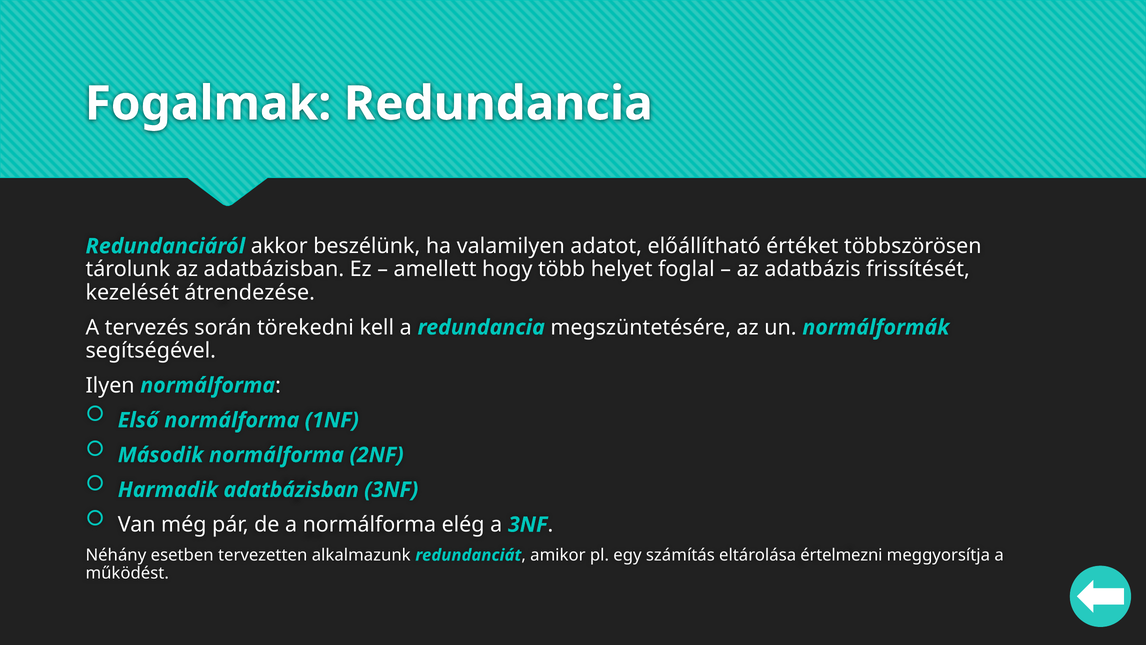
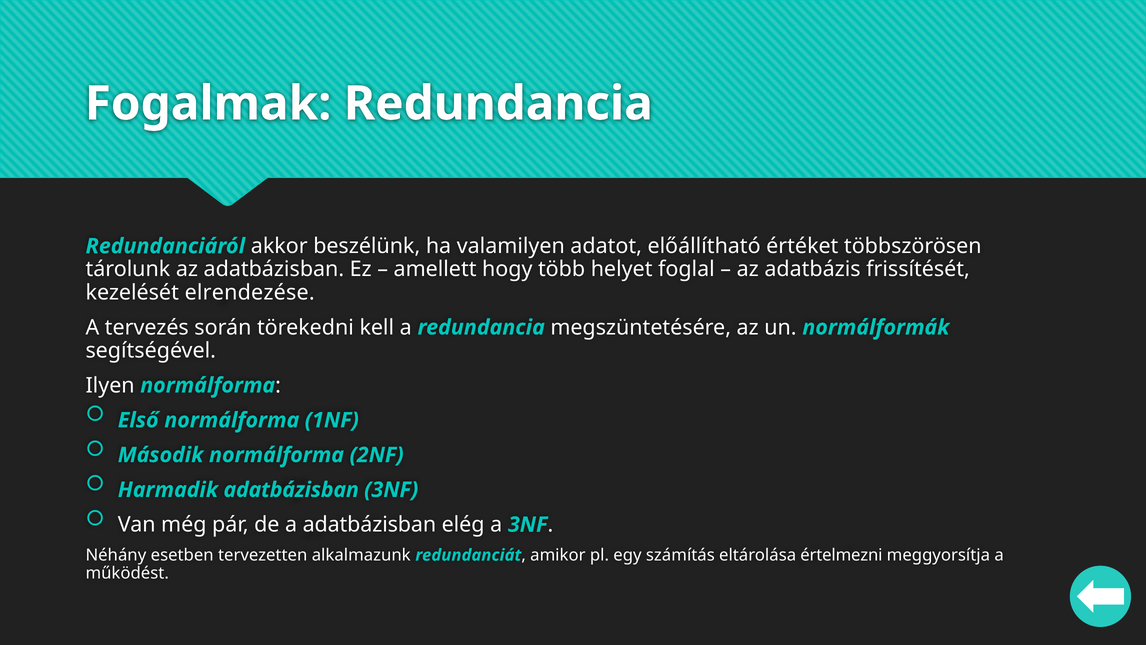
átrendezése: átrendezése -> elrendezése (250, 292)
a normálforma: normálforma -> adatbázisban (369, 524)
